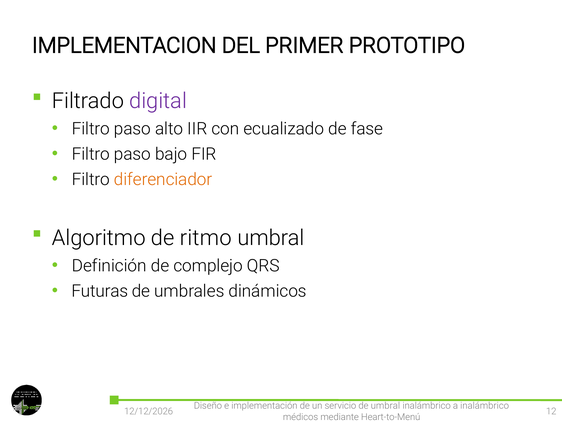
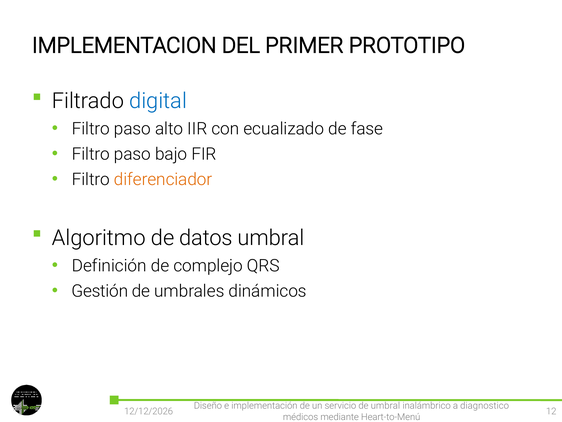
digital colour: purple -> blue (158, 101)
ritmo: ritmo -> datos (206, 238)
Futuras: Futuras -> Gestión (100, 291)
a inalámbrico: inalámbrico -> diagnostico (485, 405)
